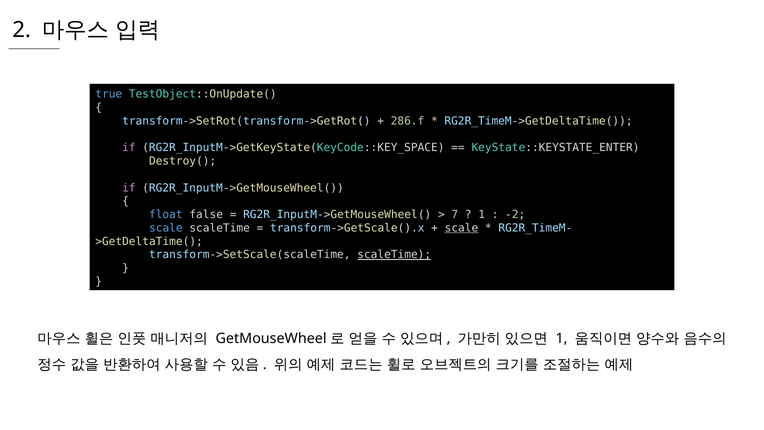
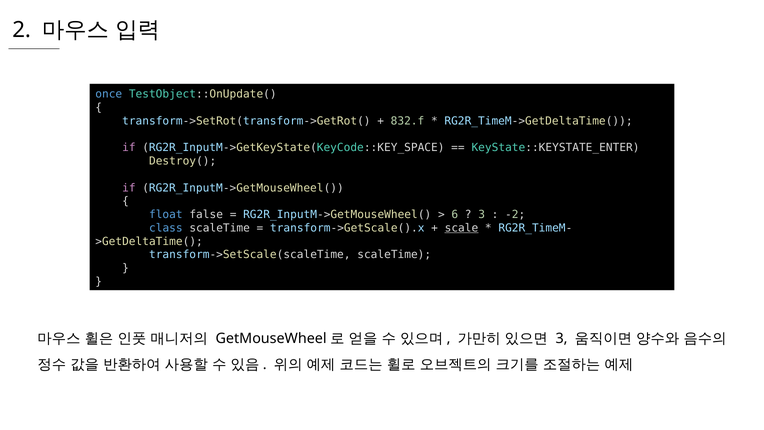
true: true -> once (109, 94)
286.f: 286.f -> 832.f (408, 121)
7: 7 -> 6 (455, 214)
1: 1 -> 3 (482, 214)
scale: scale -> class (166, 228)
scaleTime underline: present -> none (394, 255)
1: 1 -> 3 (562, 338)
